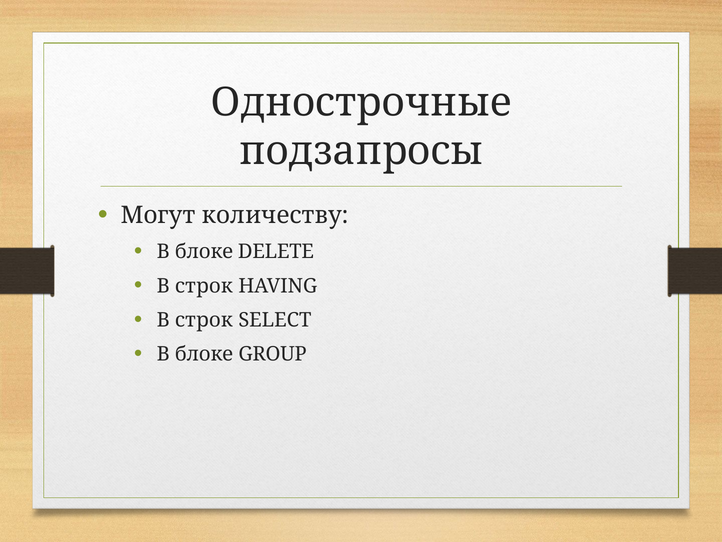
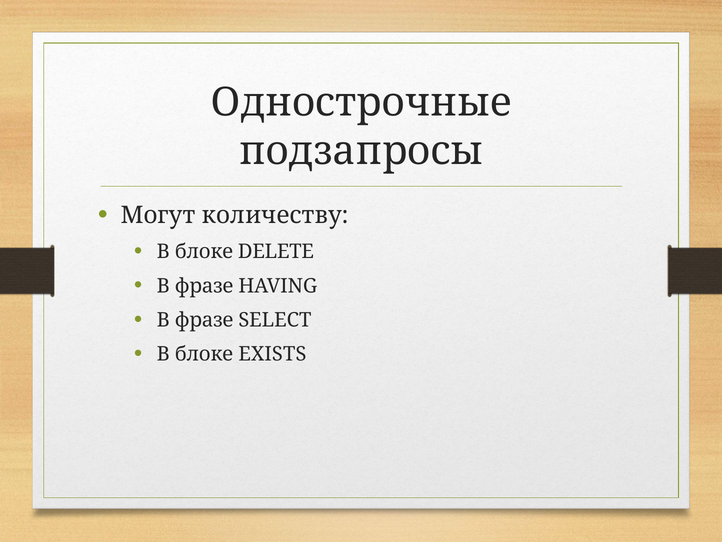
строк: строк -> фразе (204, 286)
строк: строк -> фразе (204, 320)
GROUP: GROUP -> EXISTS (272, 354)
